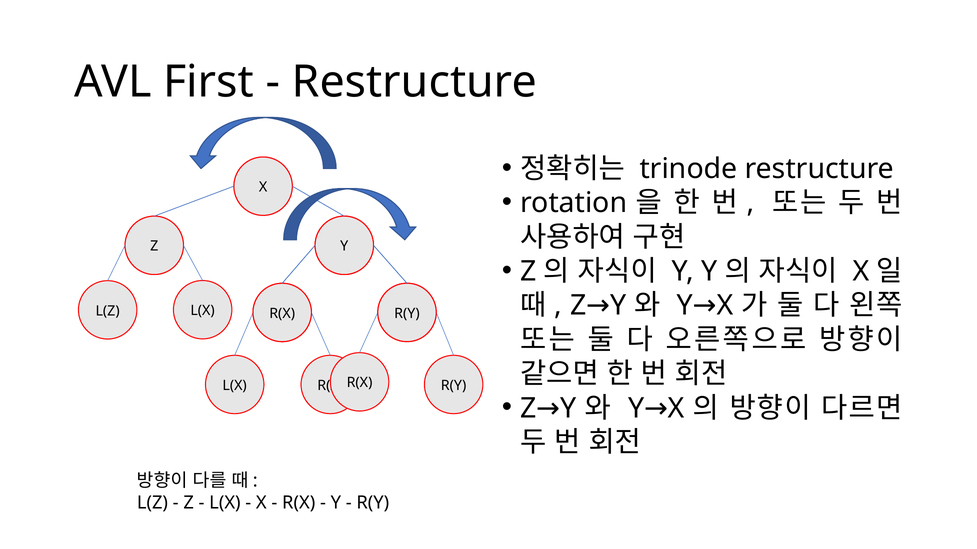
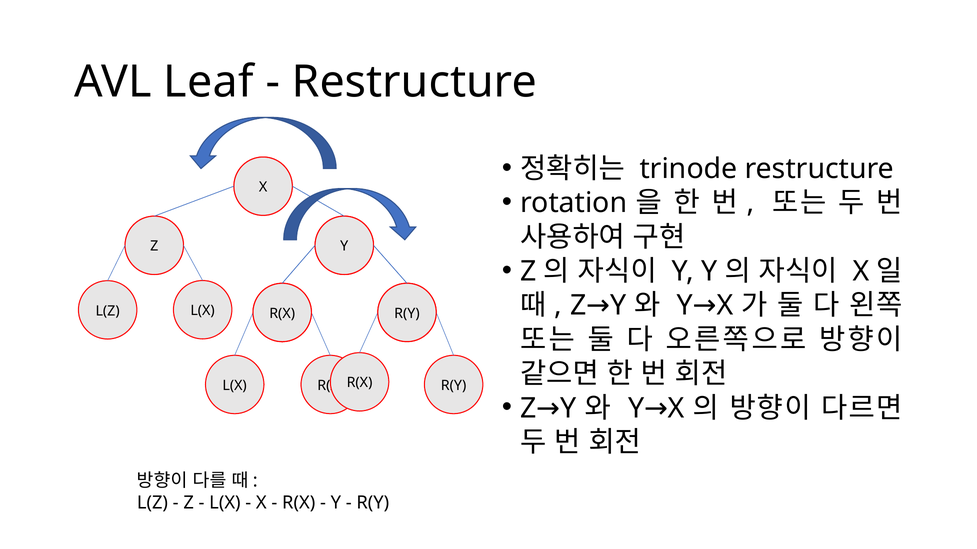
First: First -> Leaf (208, 82)
